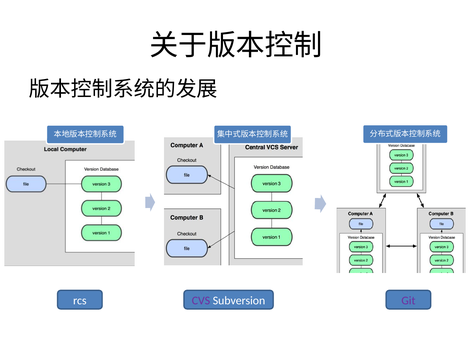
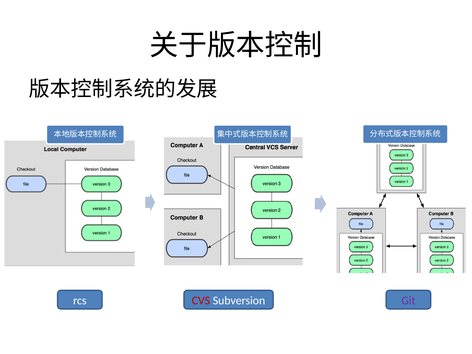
CVS colour: purple -> red (201, 300)
